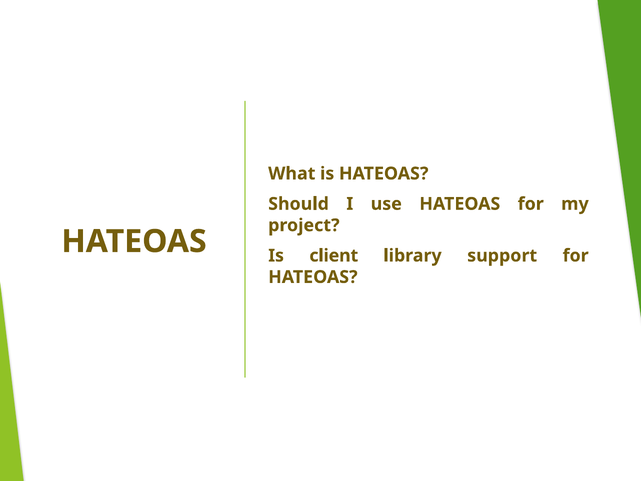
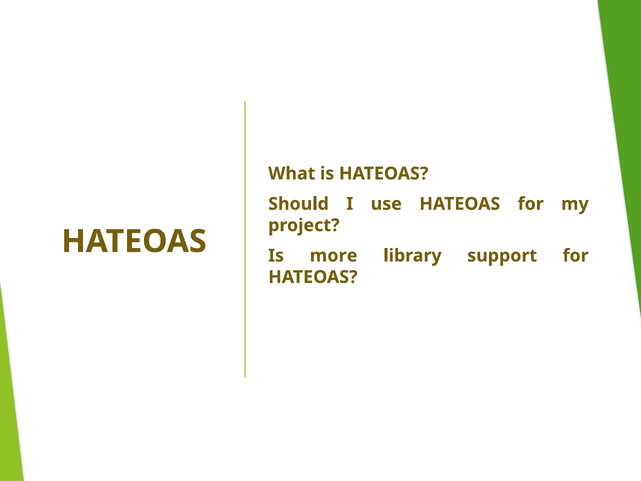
client: client -> more (334, 256)
